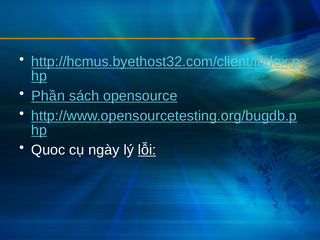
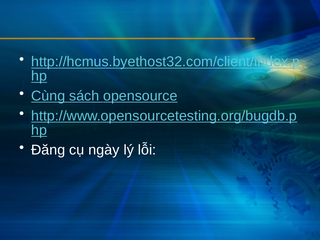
Phần: Phần -> Cùng (48, 96)
Quoc: Quoc -> Đăng (48, 150)
lỗi underline: present -> none (147, 150)
